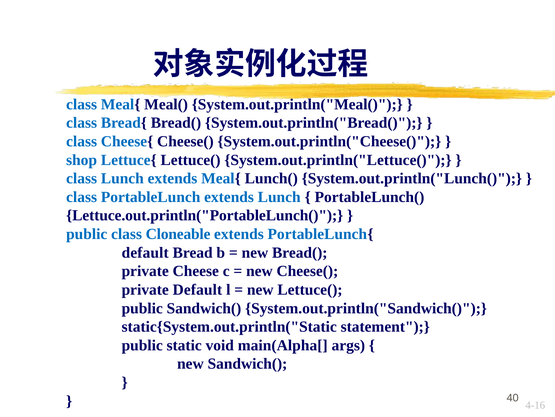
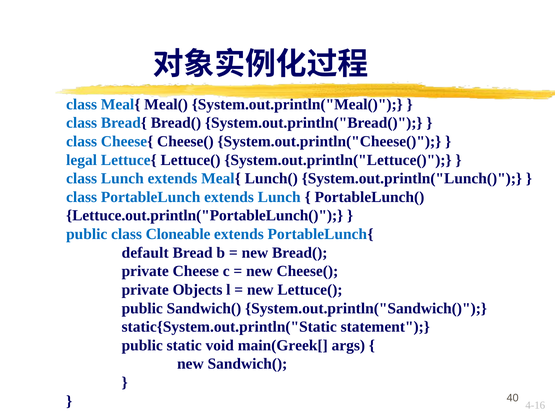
shop: shop -> legal (82, 160)
private Default: Default -> Objects (198, 289)
main(Alpha[: main(Alpha[ -> main(Greek[ (283, 345)
